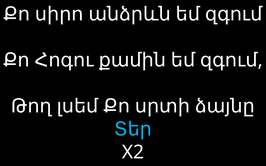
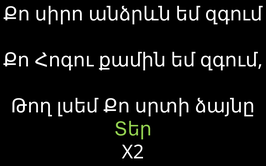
Տեր colour: light blue -> light green (133, 129)
